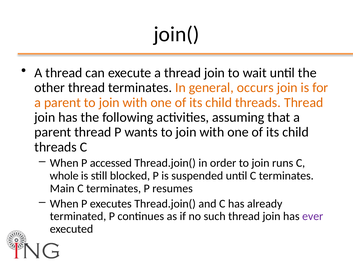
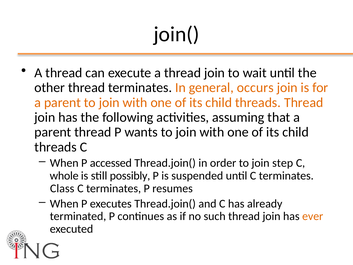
runs: runs -> step (283, 163)
blocked: blocked -> possibly (130, 176)
Main: Main -> Class (62, 188)
ever colour: purple -> orange (313, 216)
